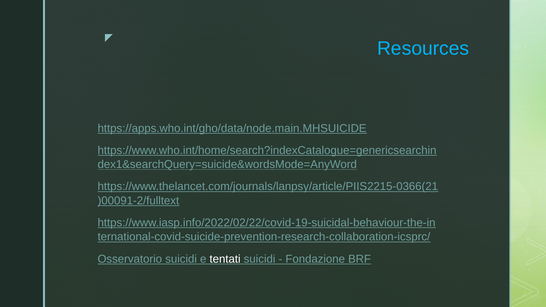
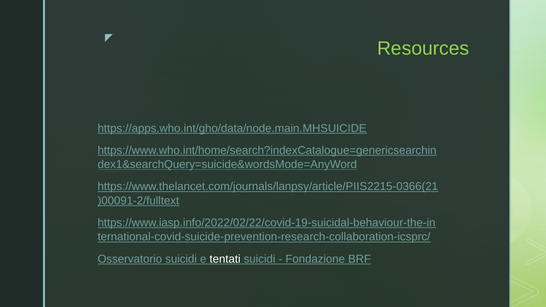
Resources colour: light blue -> light green (423, 49)
